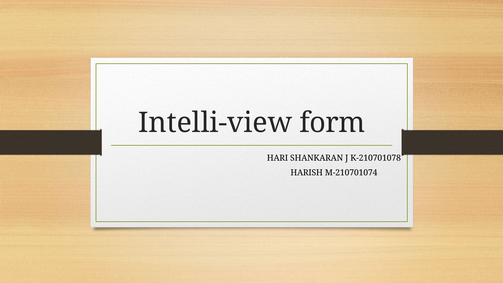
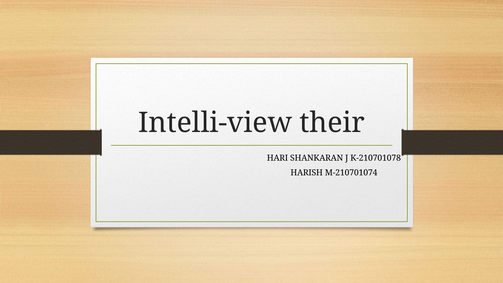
form: form -> their (332, 123)
